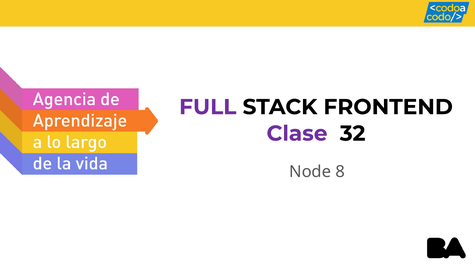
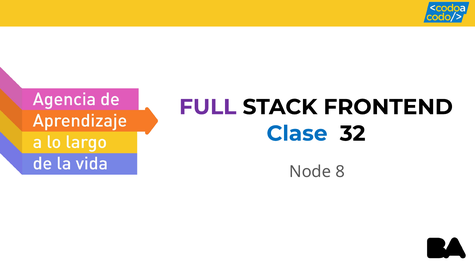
Clase colour: purple -> blue (297, 134)
